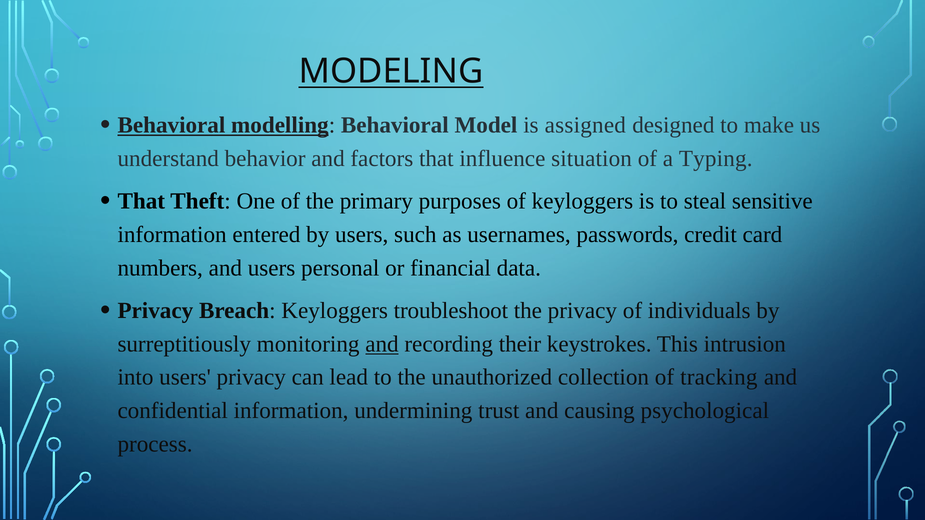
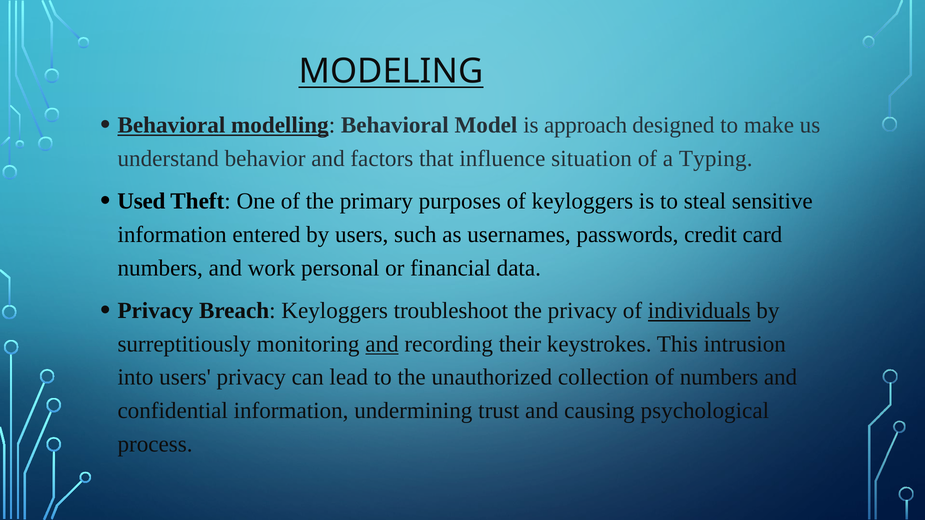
assigned: assigned -> approach (586, 125)
That: That -> Used (141, 201)
and users: users -> work (272, 268)
individuals underline: none -> present (699, 311)
of tracking: tracking -> numbers (719, 378)
